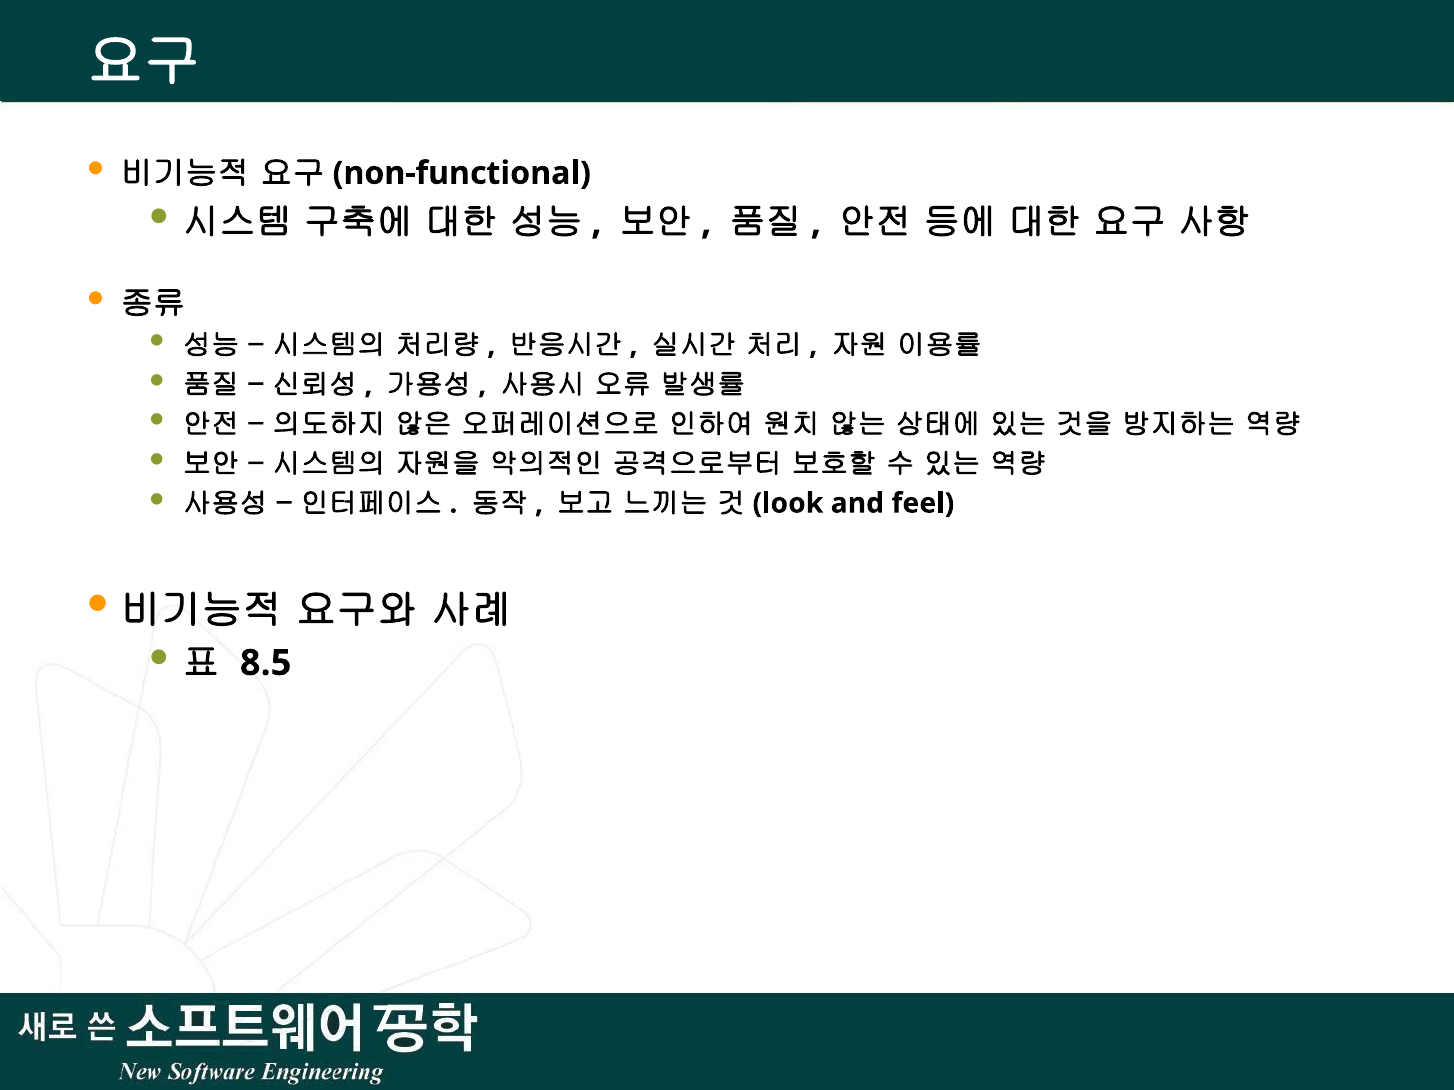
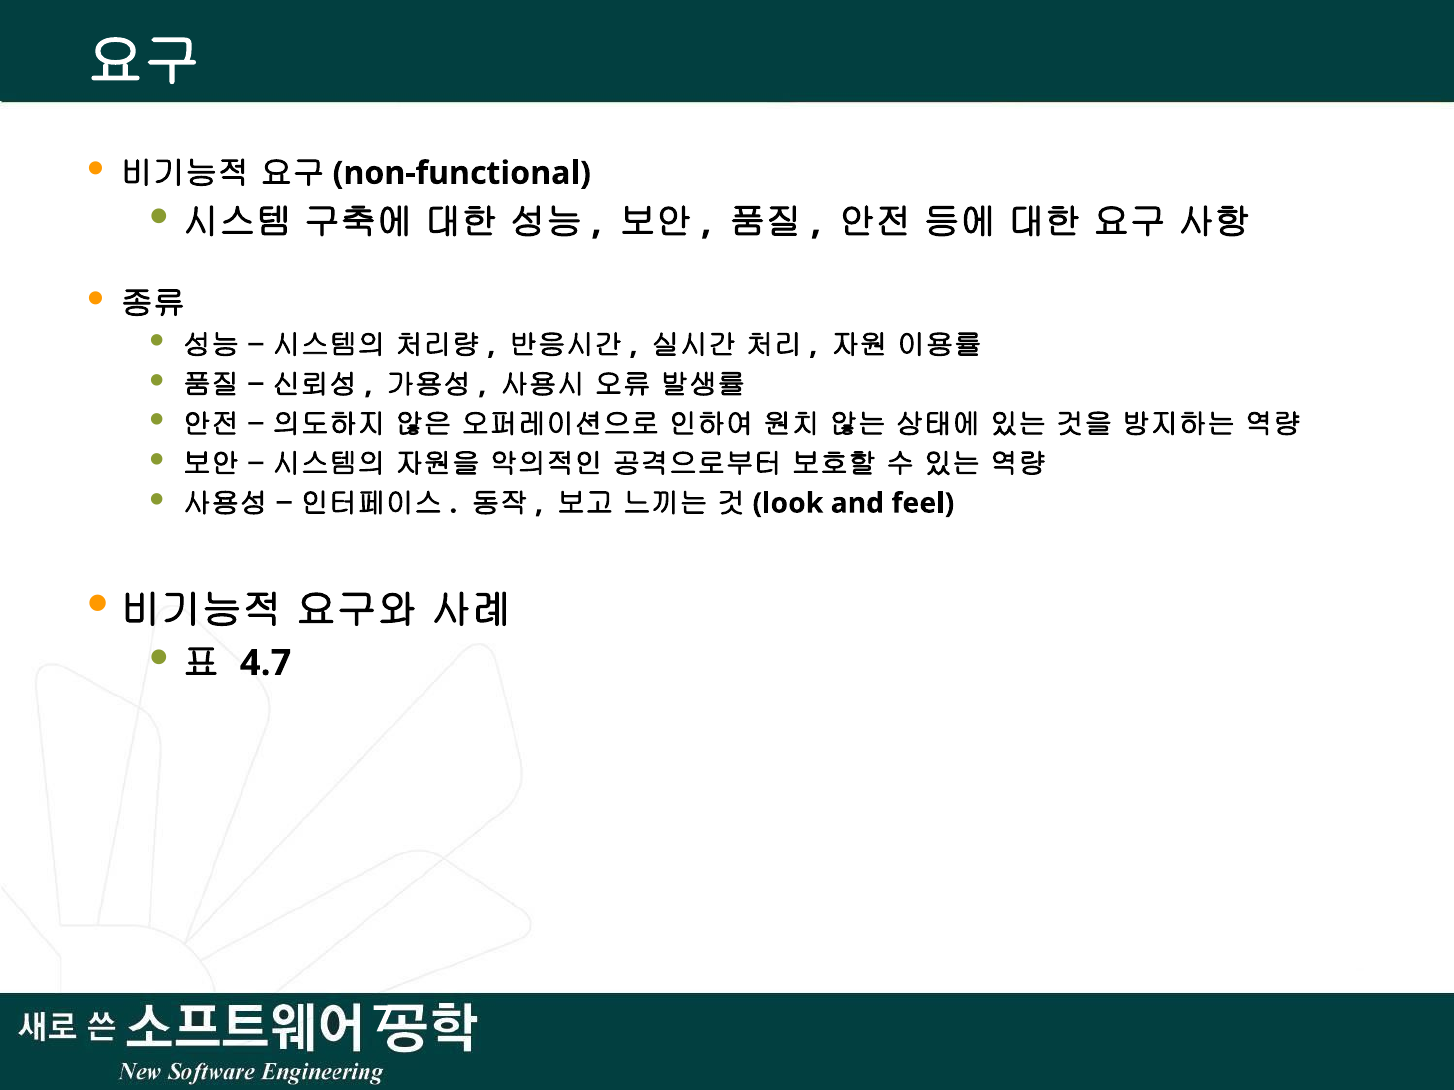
8.5: 8.5 -> 4.7 (266, 663)
